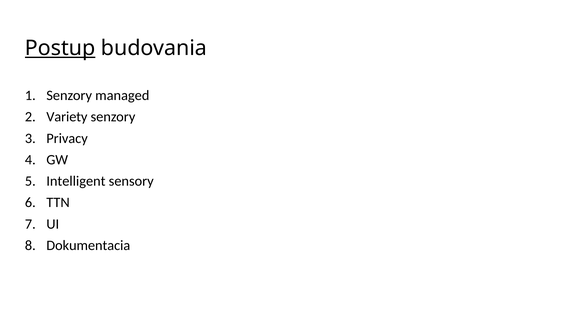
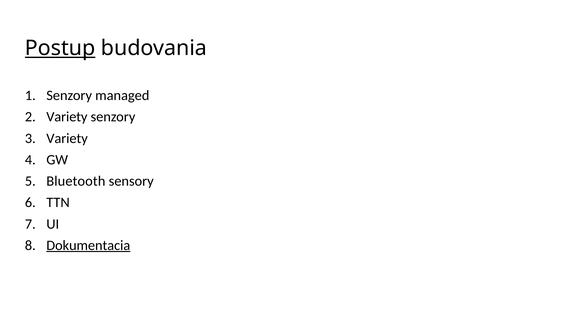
Privacy: Privacy -> Variety (67, 138)
Intelligent: Intelligent -> Bluetooth (76, 181)
Dokumentacia underline: none -> present (88, 246)
